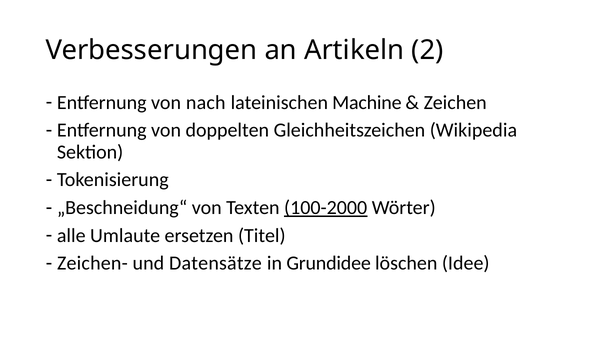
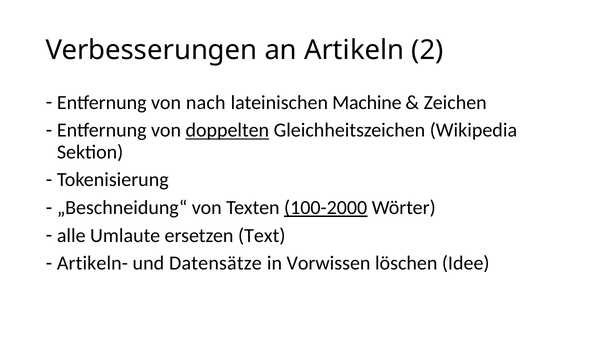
doppelten underline: none -> present (227, 131)
Titel: Titel -> Text (262, 236)
Zeichen-: Zeichen- -> Artikeln- (92, 264)
Grundidee: Grundidee -> Vorwissen (329, 264)
